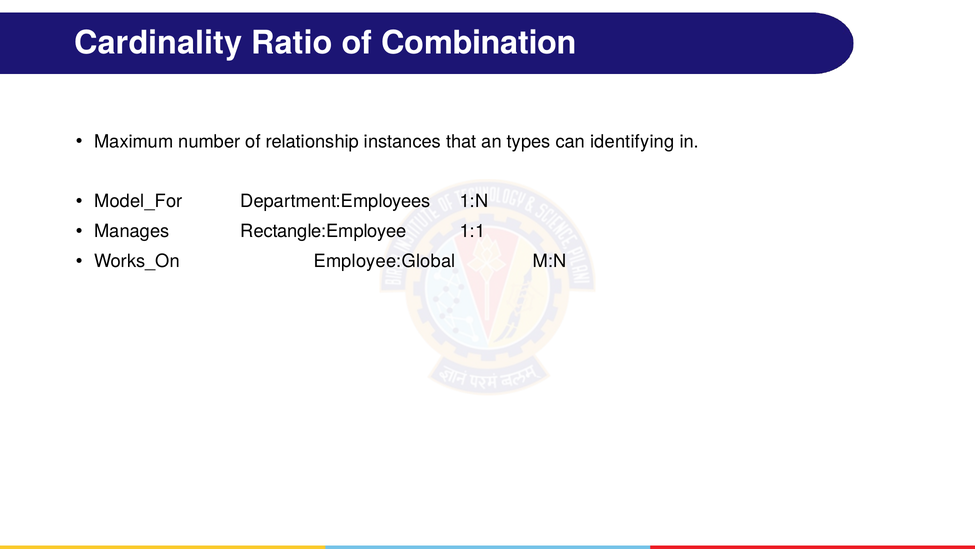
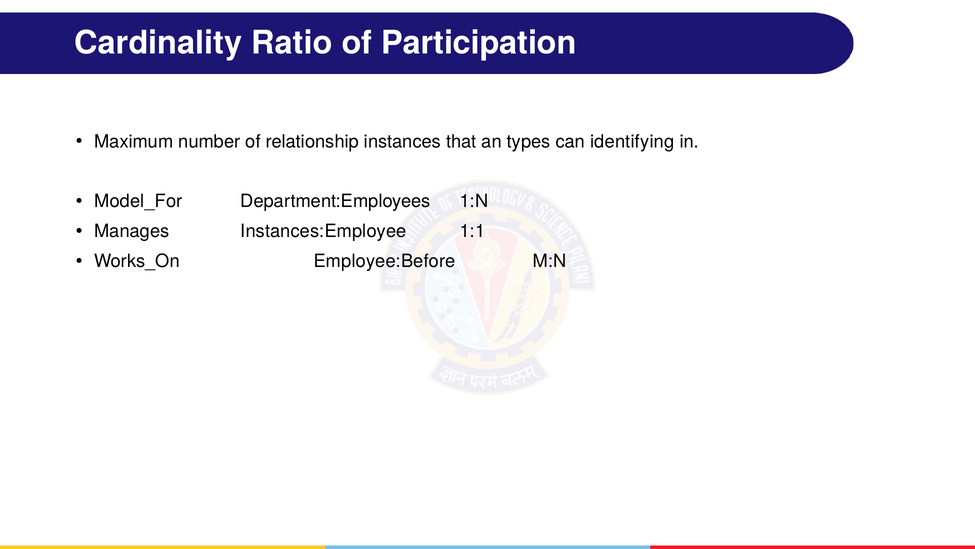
Combination: Combination -> Participation (479, 43)
Rectangle:Employee: Rectangle:Employee -> Instances:Employee (323, 231)
Employee:Global: Employee:Global -> Employee:Before (385, 261)
